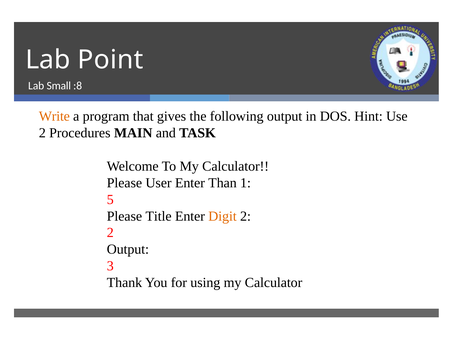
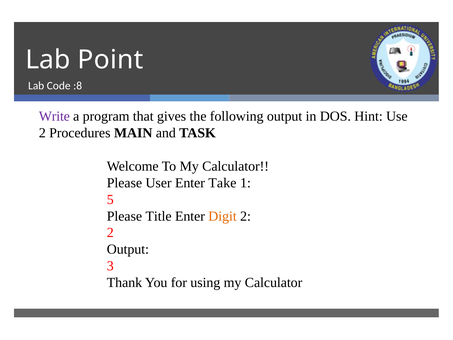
Small: Small -> Code (59, 86)
Write colour: orange -> purple (54, 116)
Than: Than -> Take (222, 183)
